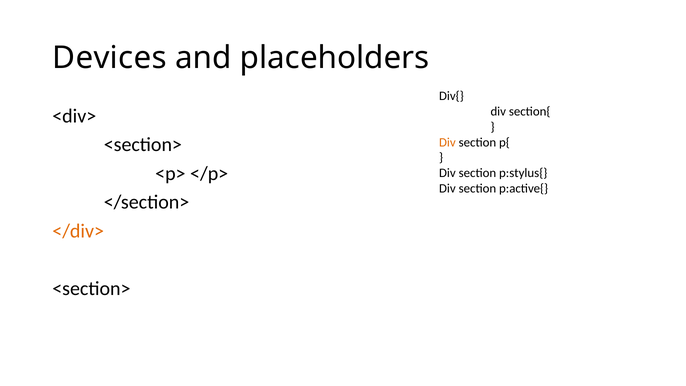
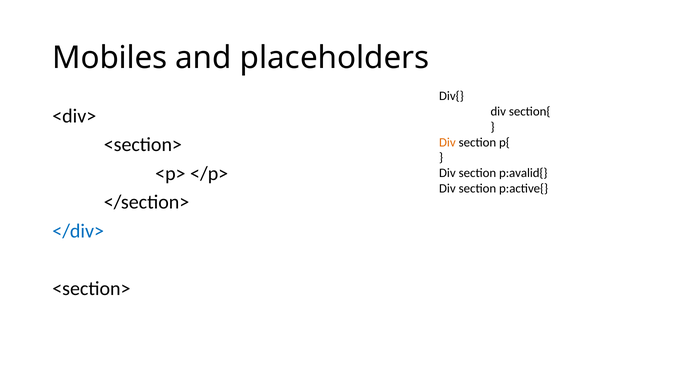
Devices: Devices -> Mobiles (110, 58)
p:stylus{: p:stylus{ -> p:avalid{ (523, 173)
</div> colour: orange -> blue (78, 231)
